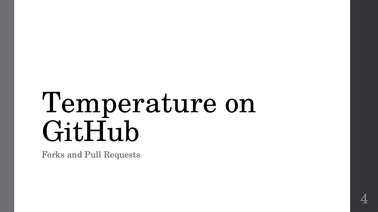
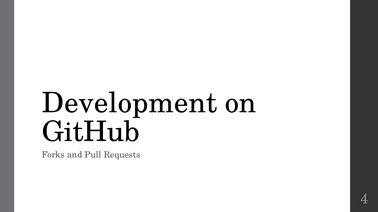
Temperature: Temperature -> Development (130, 103)
